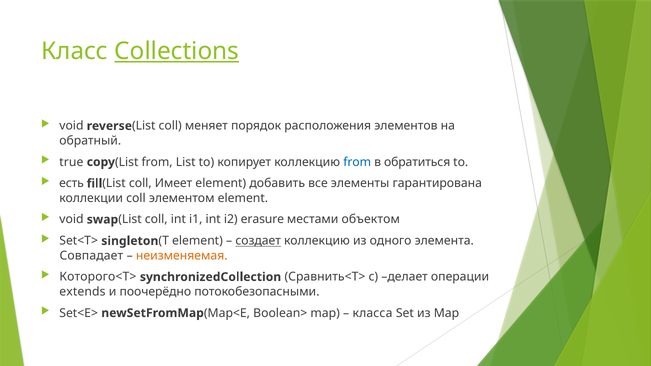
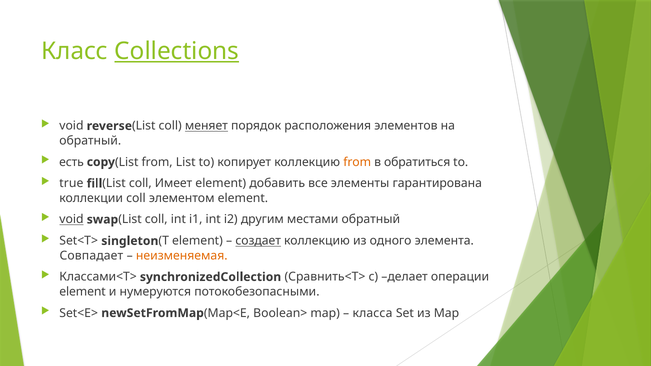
меняет underline: none -> present (206, 126)
true: true -> есть (72, 162)
from colour: blue -> orange (357, 162)
есть: есть -> true (71, 184)
void underline: none -> present (71, 220)
erasure: erasure -> другим (262, 220)
местами объектом: объектом -> обратный (371, 220)
Которого<T>: Которого<T> -> Классами<T> (98, 277)
extends: extends -> element (83, 292)
поочерёдно: поочерёдно -> нумеруются (155, 292)
